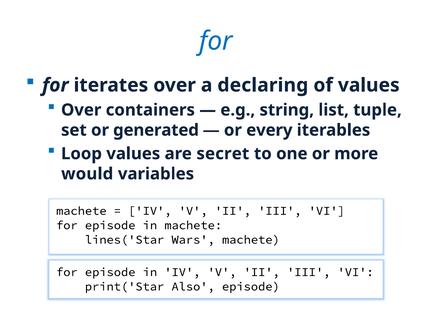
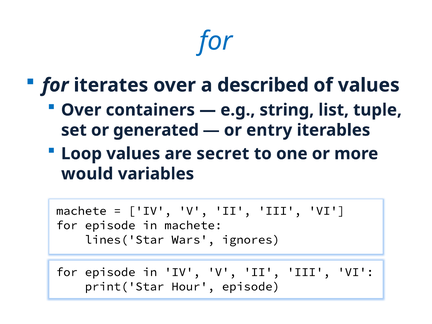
declaring: declaring -> described (263, 85)
every: every -> entry (269, 130)
Wars machete: machete -> ignores (251, 240)
Also: Also -> Hour (193, 286)
